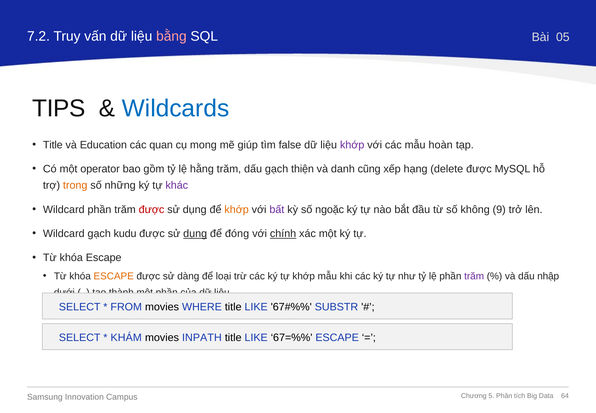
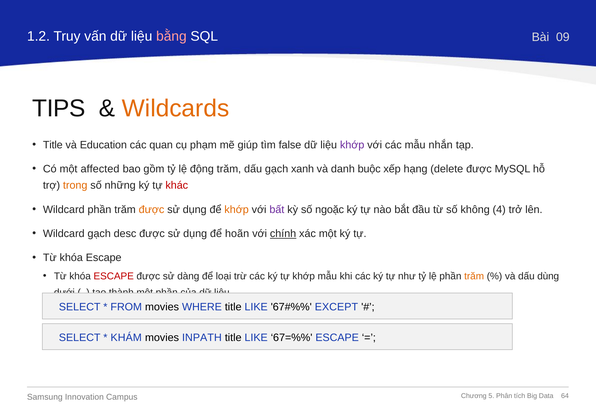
7.2: 7.2 -> 1.2 (38, 36)
05: 05 -> 09 (563, 37)
Wildcards colour: blue -> orange (176, 108)
mong: mong -> phạm (203, 145)
hoàn: hoàn -> nhắn (441, 145)
operator: operator -> affected (100, 169)
hằng: hằng -> động (202, 169)
thiện: thiện -> xanh (303, 169)
cũng: cũng -> buộc (369, 169)
khác colour: purple -> red (177, 185)
được colour: red -> orange (152, 209)
9: 9 -> 4 (499, 209)
kudu: kudu -> desc (125, 233)
dụng underline: present -> none (195, 233)
đóng: đóng -> hoãn (237, 233)
ESCAPE colour: orange -> red (114, 276)
trăm colour: purple -> orange (474, 276)
nhập: nhập -> dùng (548, 276)
SUBSTR: SUBSTR -> EXCEPT (336, 307)
